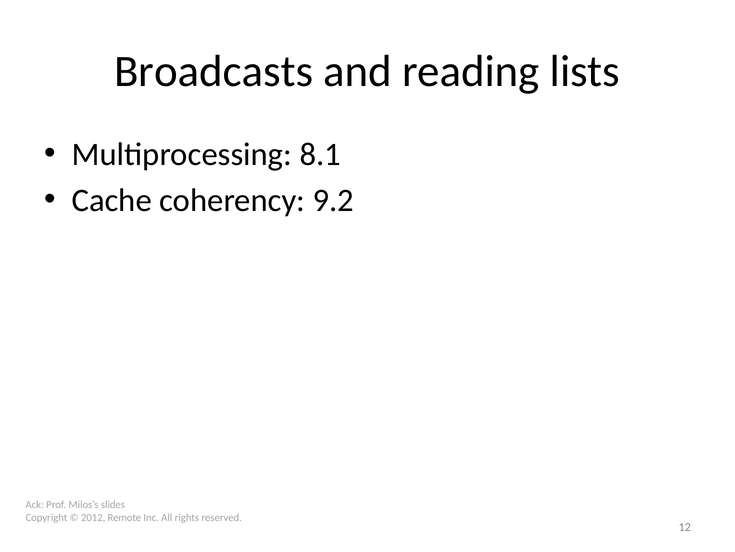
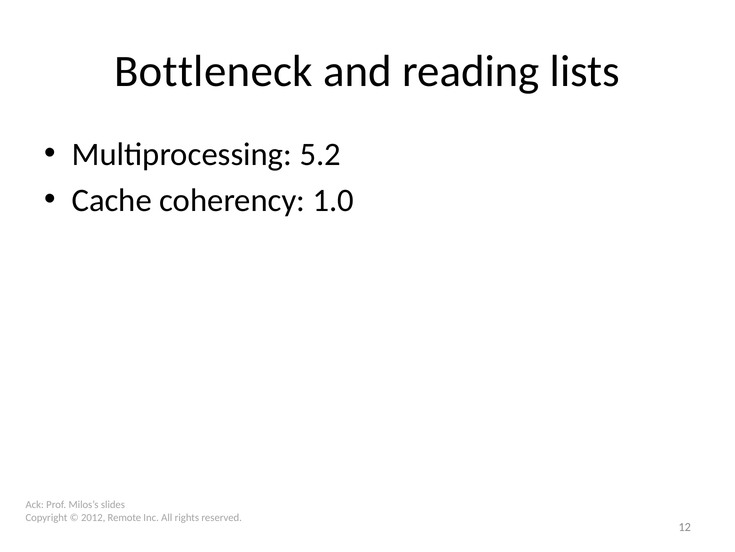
Broadcasts: Broadcasts -> Bottleneck (213, 71)
8.1: 8.1 -> 5.2 (320, 154)
9.2: 9.2 -> 1.0 (333, 200)
